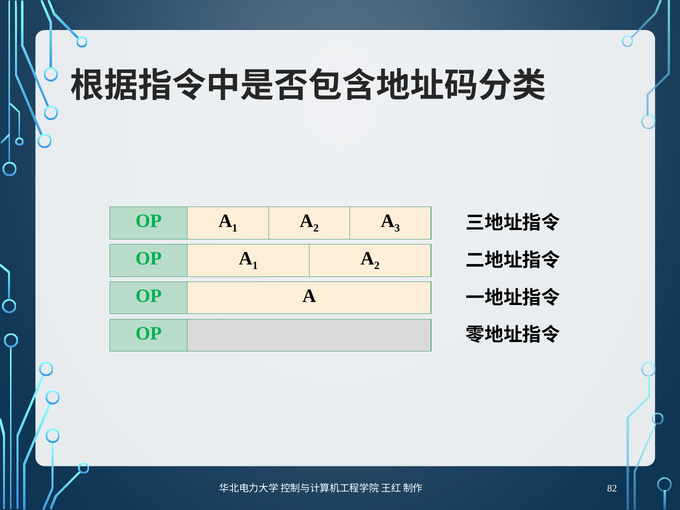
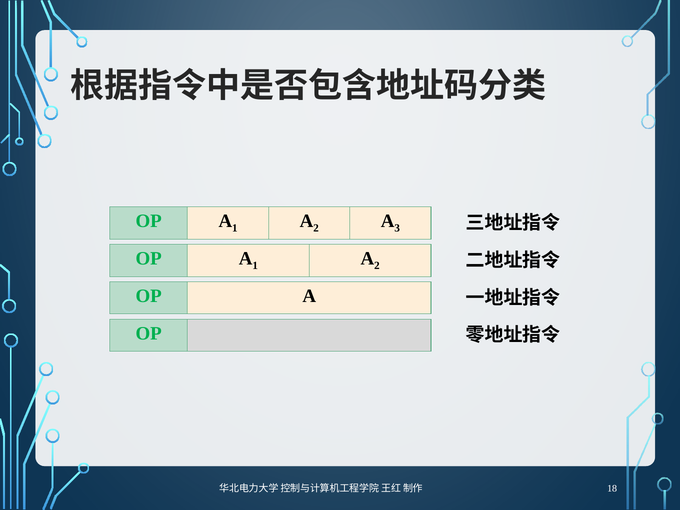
82: 82 -> 18 (612, 488)
